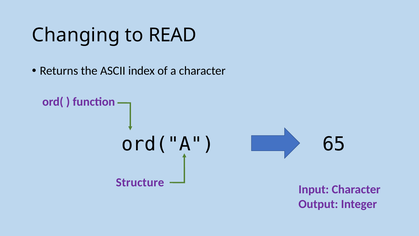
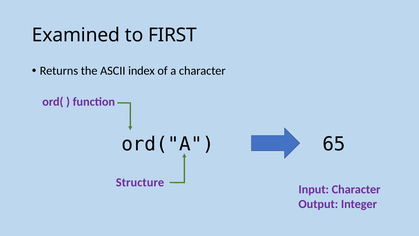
Changing: Changing -> Examined (76, 35)
READ: READ -> FIRST (173, 35)
